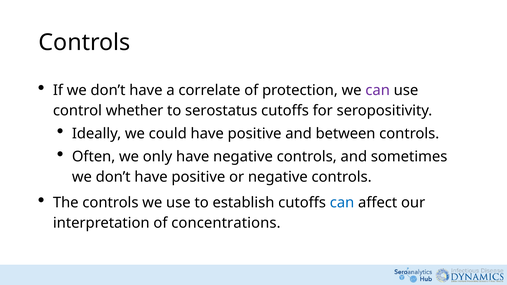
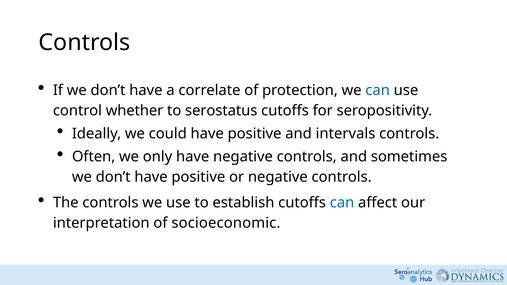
can colour: purple -> blue (378, 90)
between: between -> intervals (345, 134)
concentrations: concentrations -> socioeconomic (226, 223)
